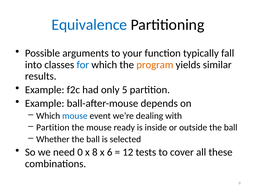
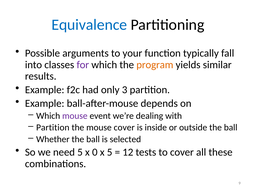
for colour: blue -> purple (83, 65)
5: 5 -> 3 (125, 90)
mouse colour: blue -> purple (75, 116)
mouse ready: ready -> cover (124, 128)
need 0: 0 -> 5 (80, 152)
8: 8 -> 0 (95, 152)
x 6: 6 -> 5 (110, 152)
